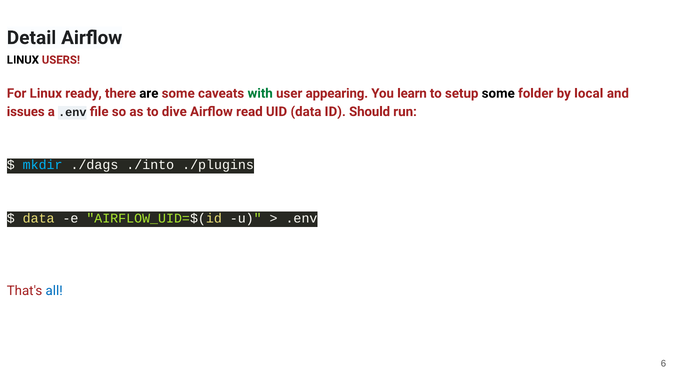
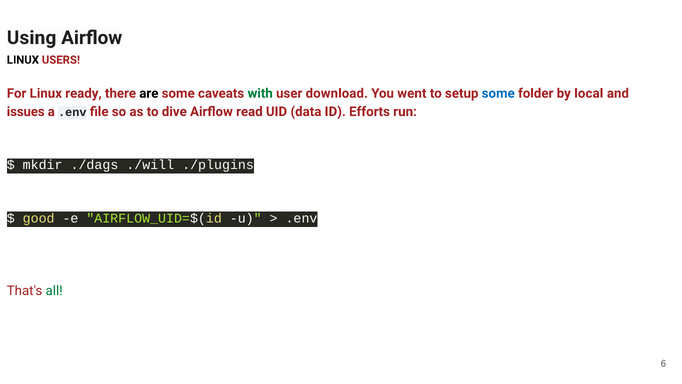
Detail: Detail -> Using (32, 38)
appearing: appearing -> download (337, 93)
learn: learn -> went (412, 93)
some colour: black -> blue (498, 93)
Should: Should -> Efforts (369, 112)
mkdir colour: light blue -> white (43, 165)
./into: ./into -> ./will (150, 165)
data: data -> good (39, 218)
all colour: blue -> green (54, 291)
